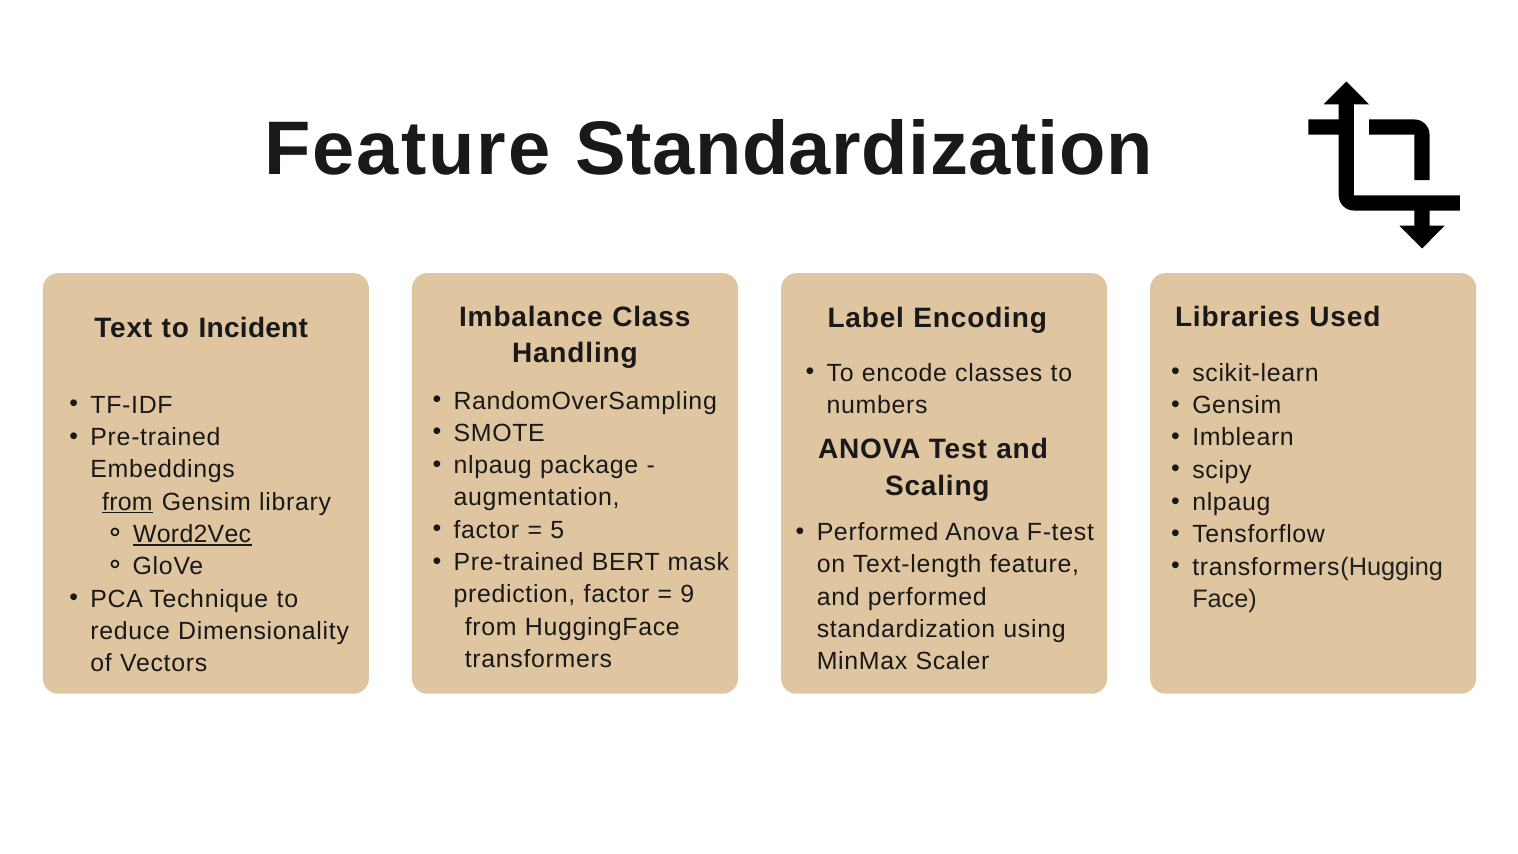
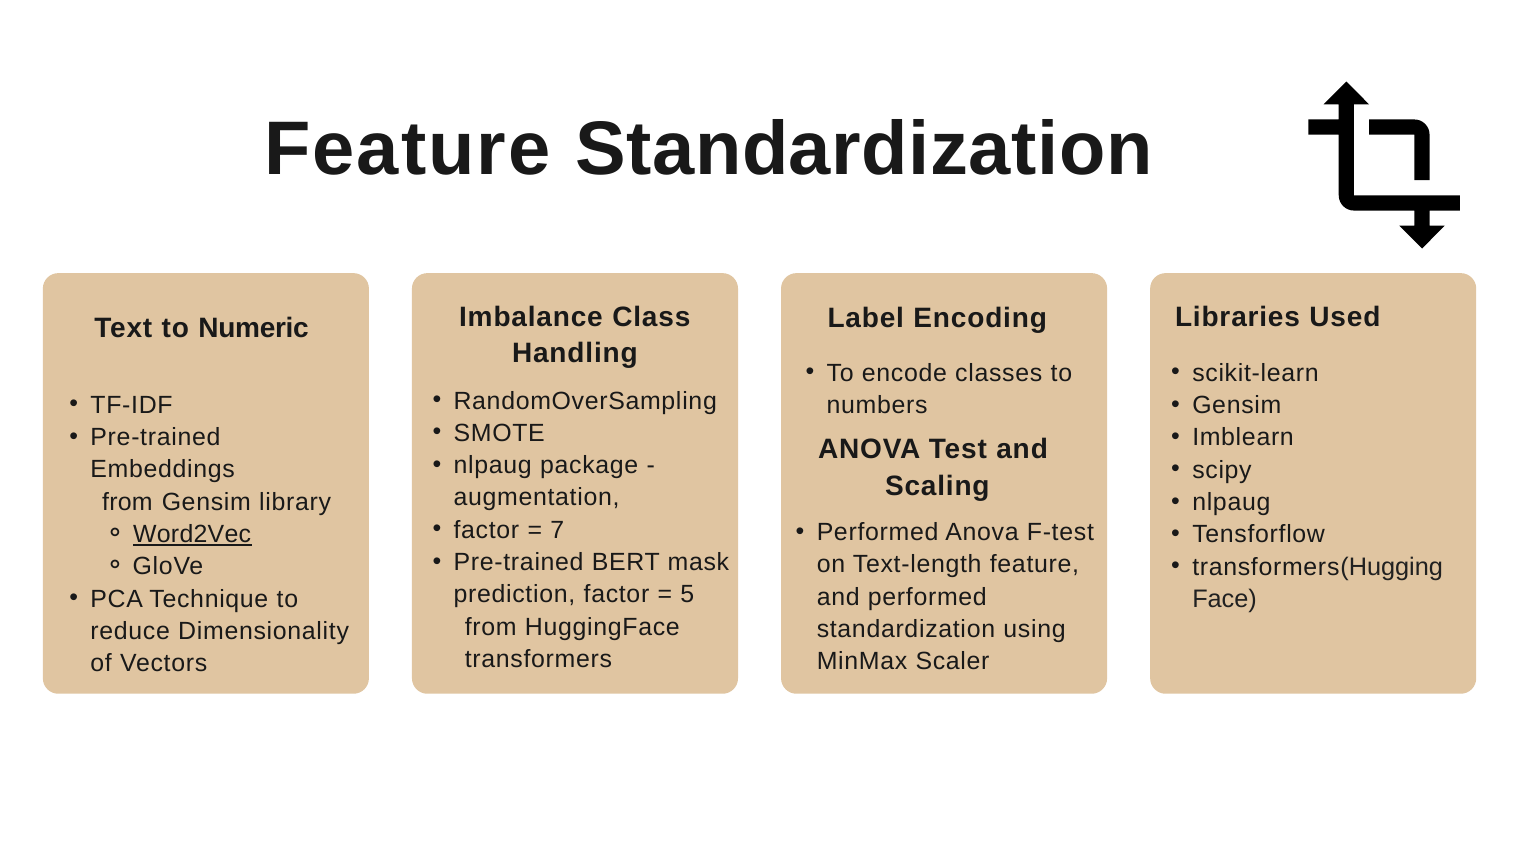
Incident: Incident -> Numeric (254, 328)
from underline: present -> none (127, 502)
5: 5 -> 7 (557, 530)
9: 9 -> 5 (687, 595)
